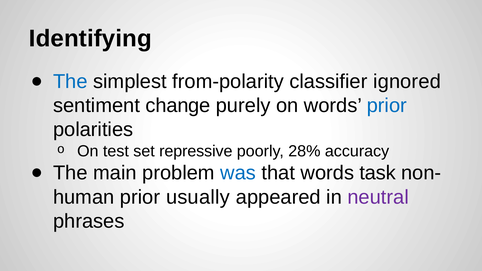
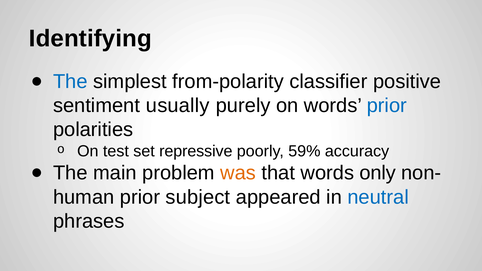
ignored: ignored -> positive (407, 82)
change: change -> usually (178, 106)
28%: 28% -> 59% (304, 151)
was colour: blue -> orange (238, 173)
task: task -> only (378, 173)
usually: usually -> subject (198, 197)
neutral colour: purple -> blue (378, 197)
